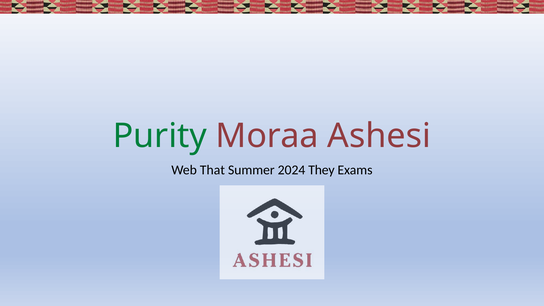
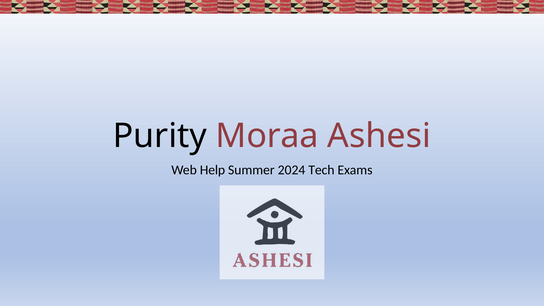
Purity colour: green -> black (160, 136)
That: That -> Help (212, 170)
They: They -> Tech (321, 170)
